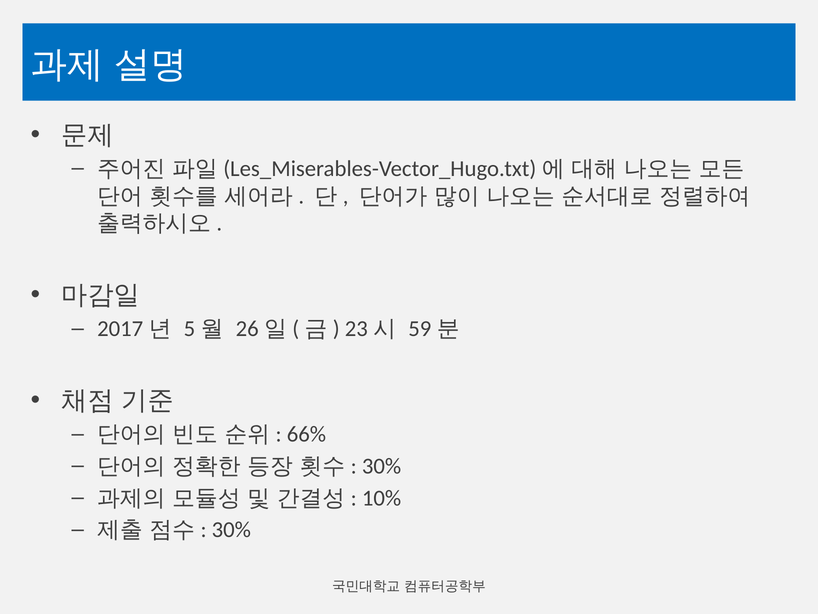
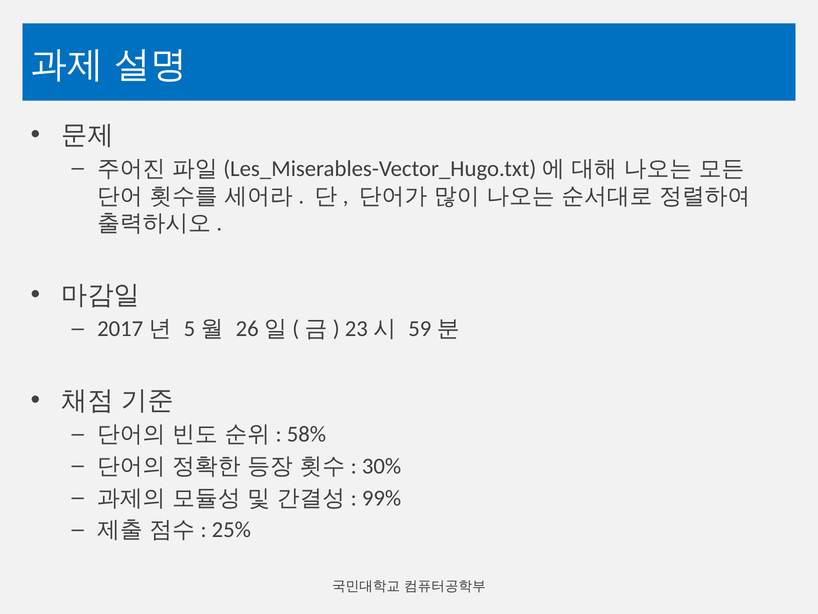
66%: 66% -> 58% (306, 434)
10%: 10% -> 99% (382, 498)
30%: 30% -> 25% (231, 529)
